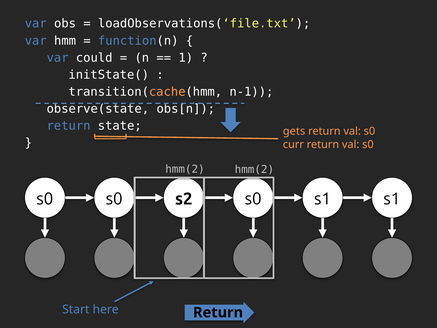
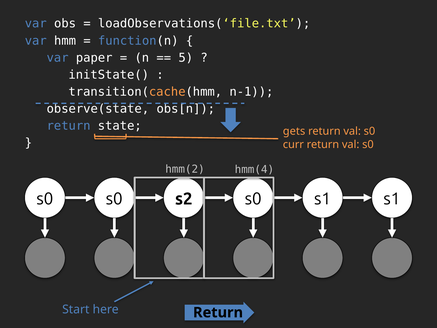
could: could -> paper (94, 58)
1: 1 -> 5 (186, 58)
hmm(2 hmm(2: hmm(2 -> hmm(4 (254, 169)
